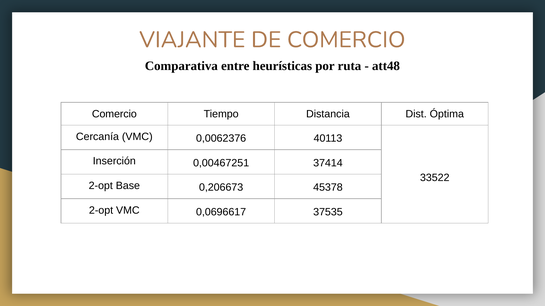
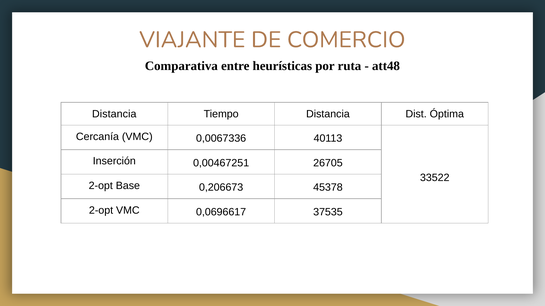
Comercio: Comercio -> Distancia (114, 114)
0,0062376: 0,0062376 -> 0,0067336 (221, 139)
37414: 37414 -> 26705 (328, 163)
